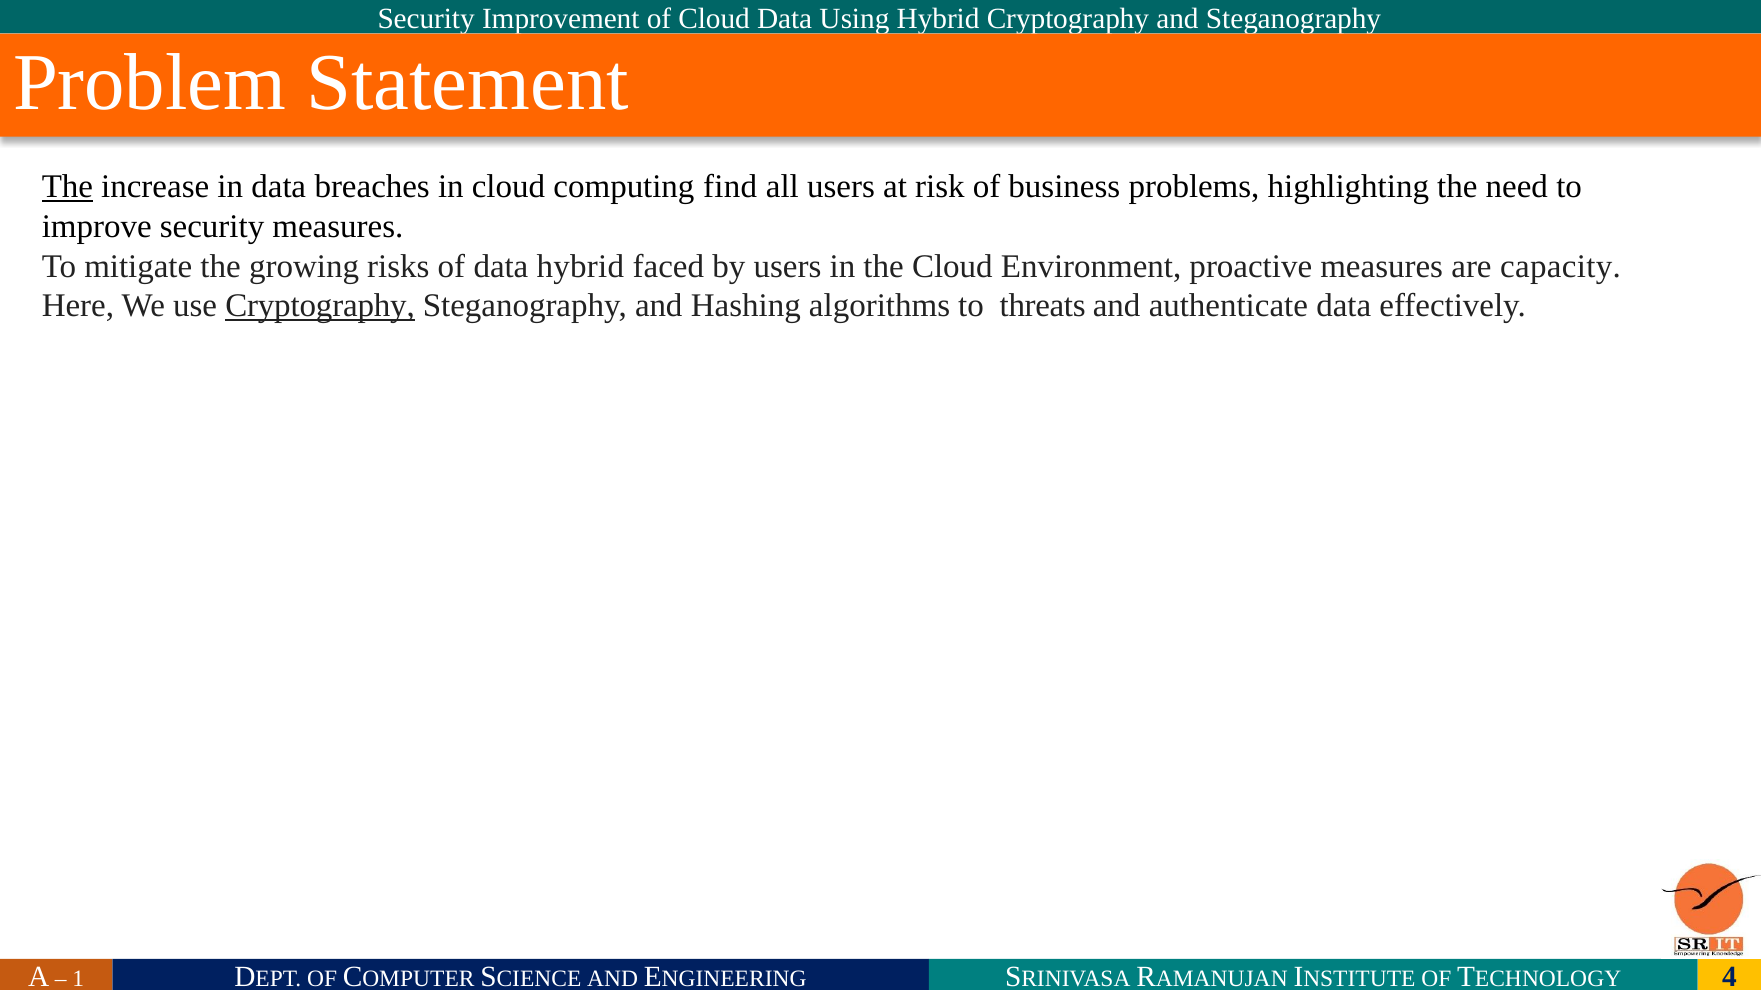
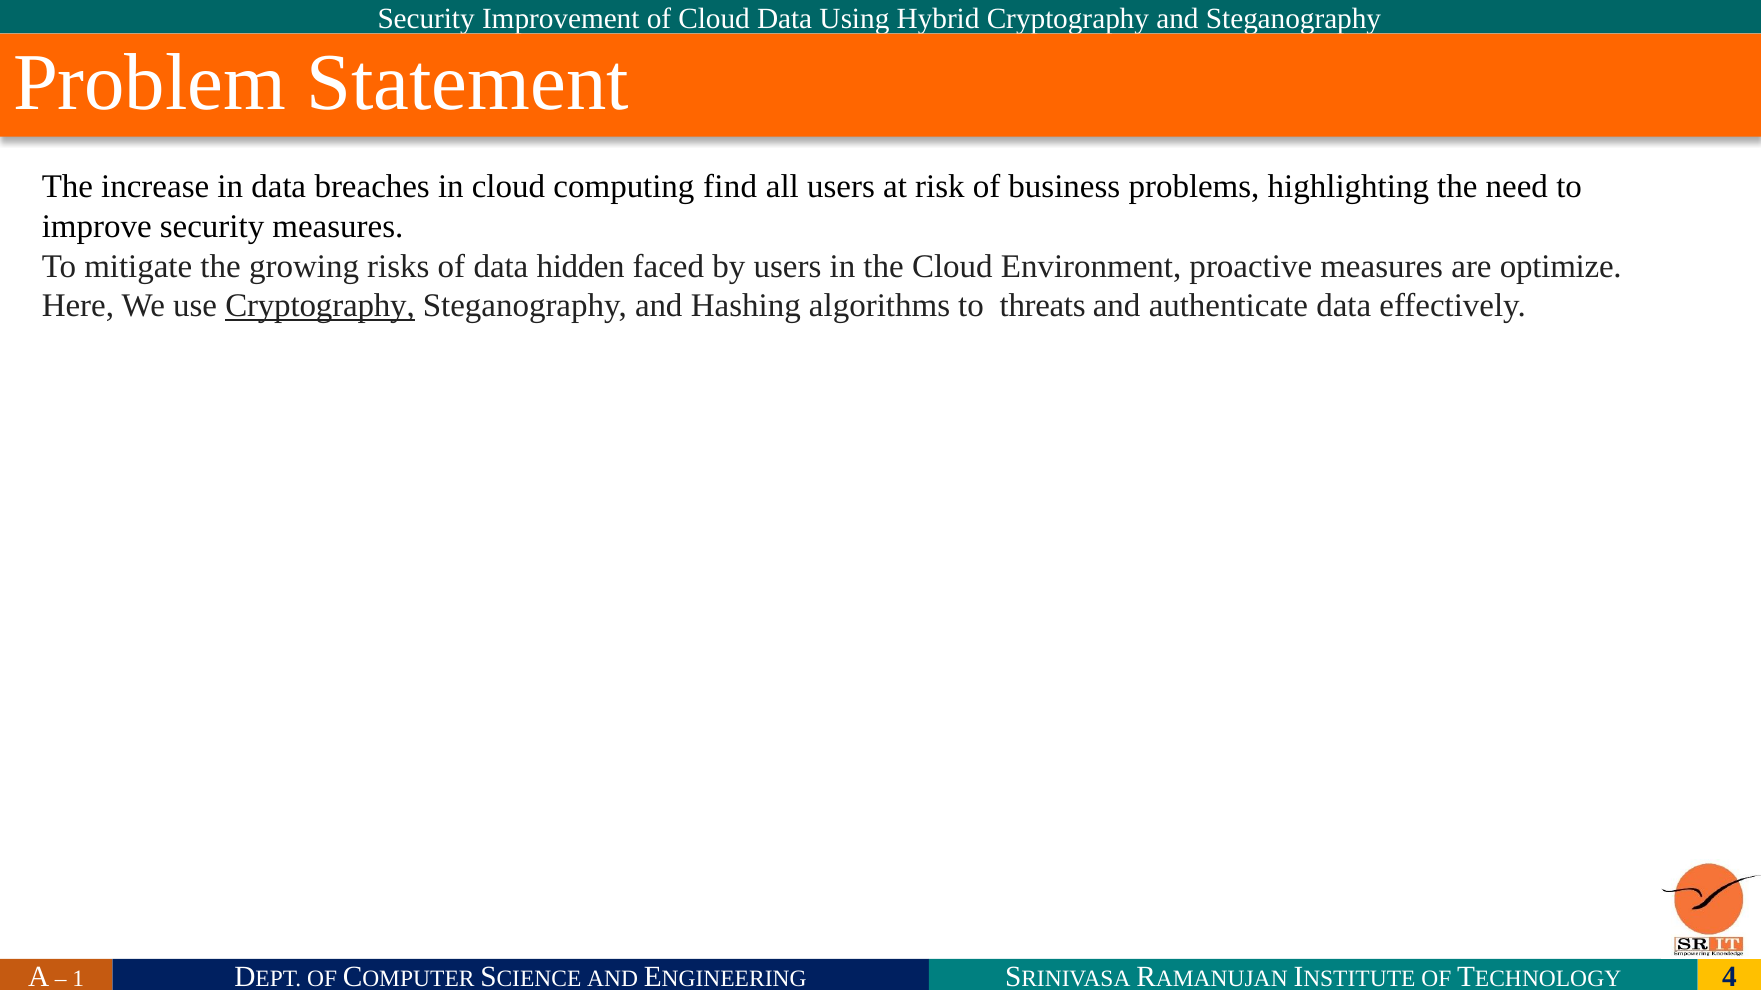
The underline: present -> none (67, 187)
data hybrid: hybrid -> hidden (581, 266)
capacity: capacity -> optimize (1561, 266)
